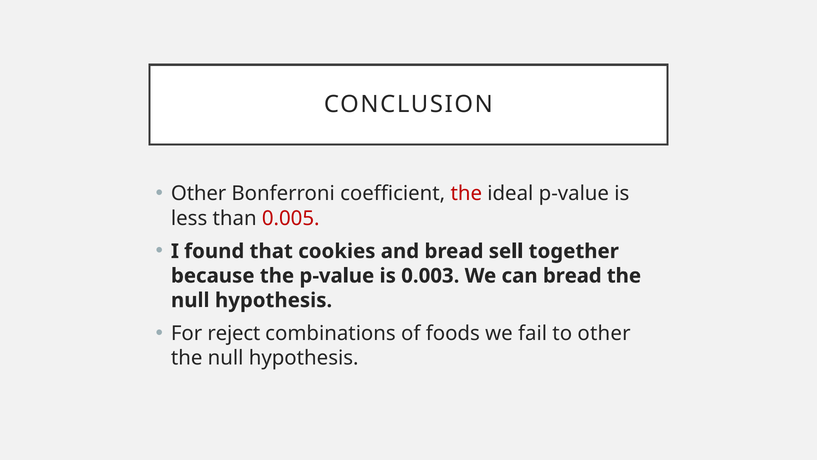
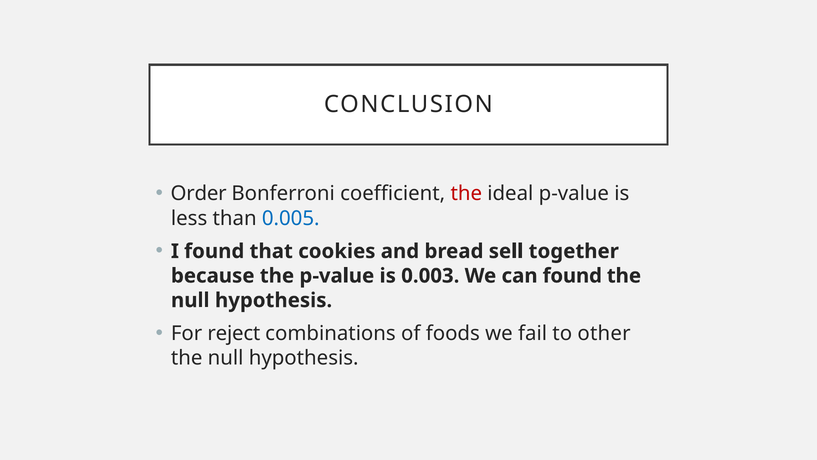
Other: Other -> Order (199, 194)
0.005 colour: red -> blue (291, 218)
can bread: bread -> found (572, 276)
